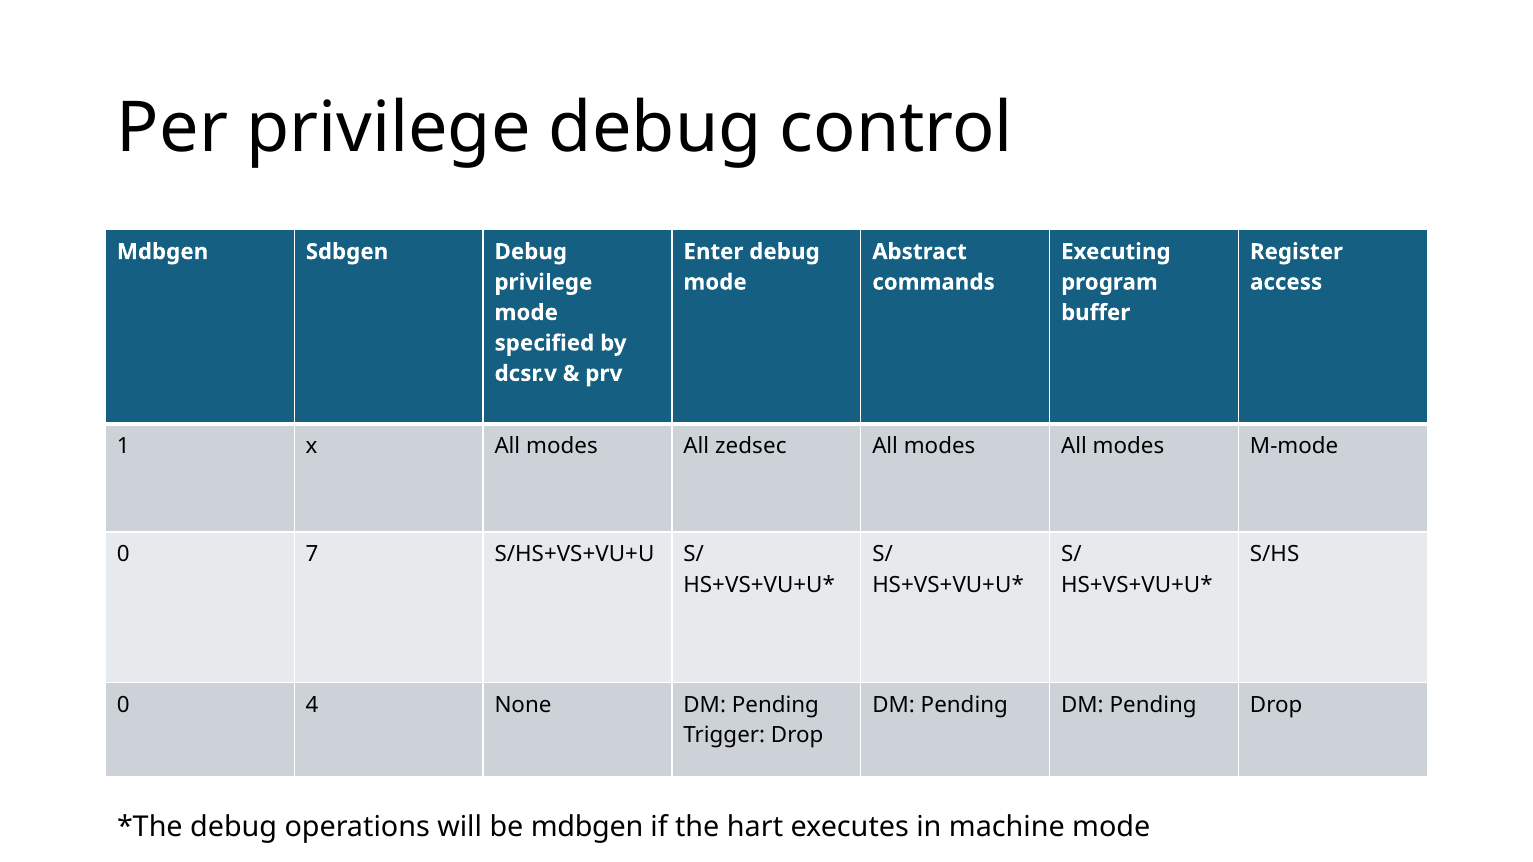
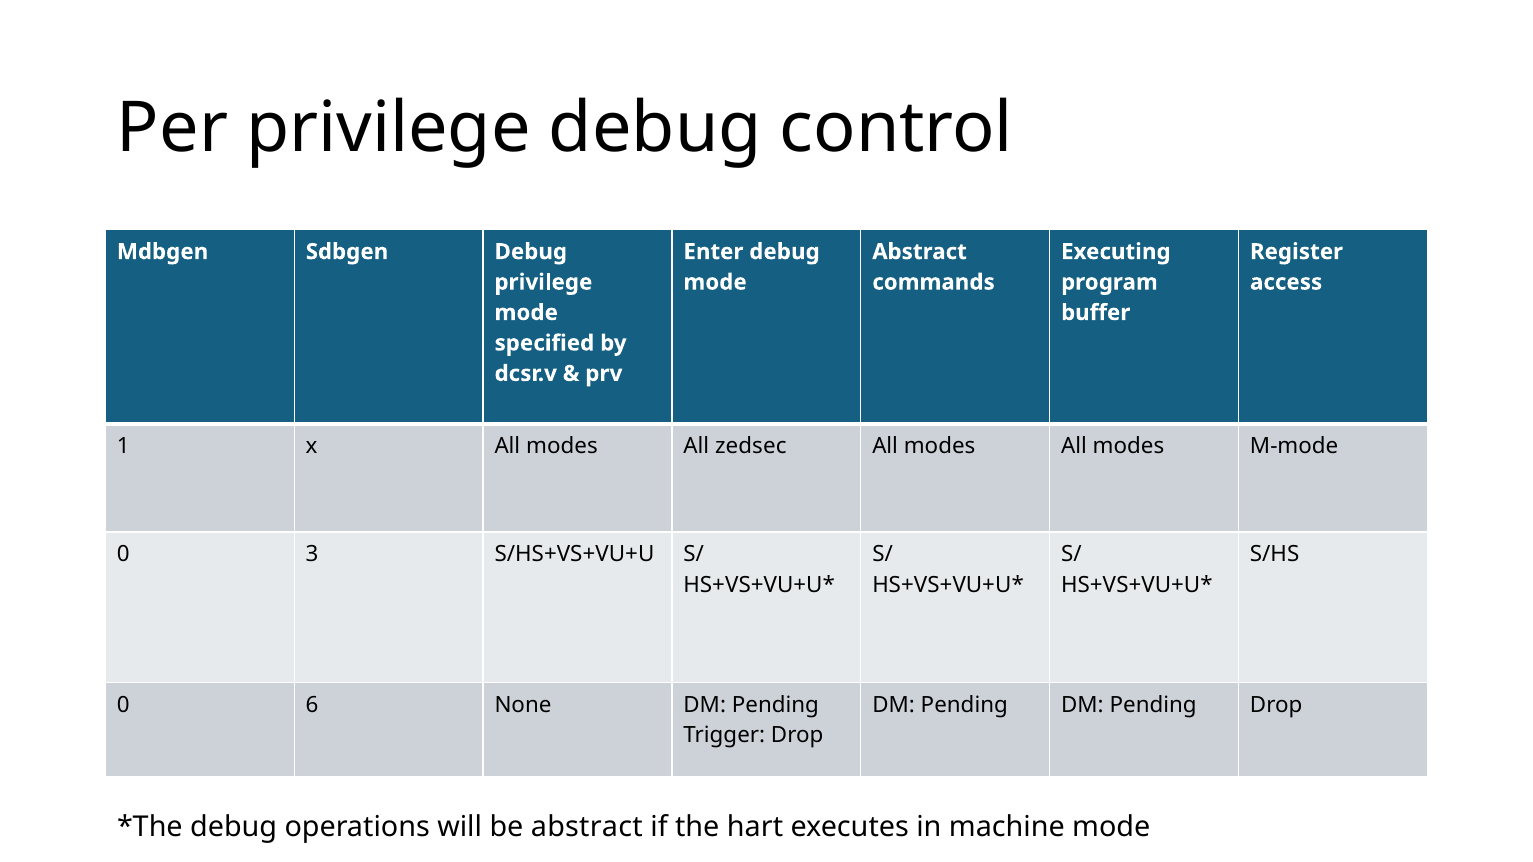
7: 7 -> 3 (312, 554)
4: 4 -> 6 (312, 705)
be mdbgen: mdbgen -> abstract (587, 827)
